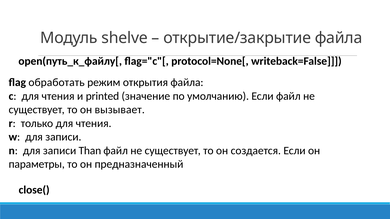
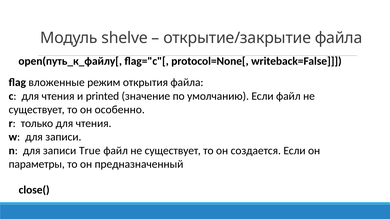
обработать: обработать -> вложенные (57, 83)
вызывает: вызывает -> особенно (120, 110)
Than: Than -> True (90, 151)
